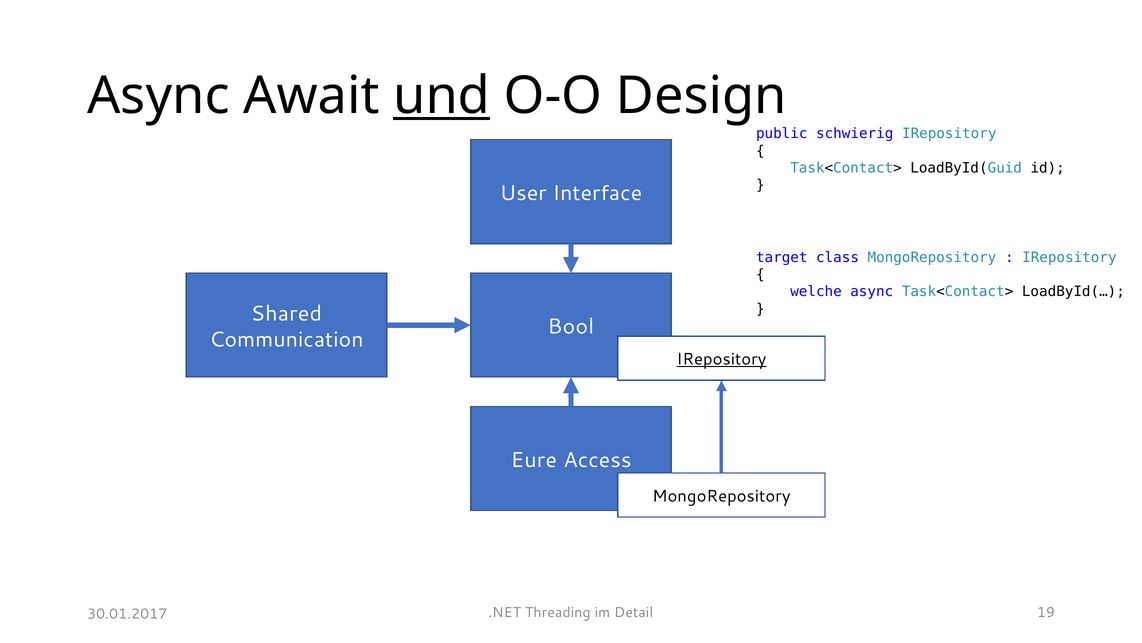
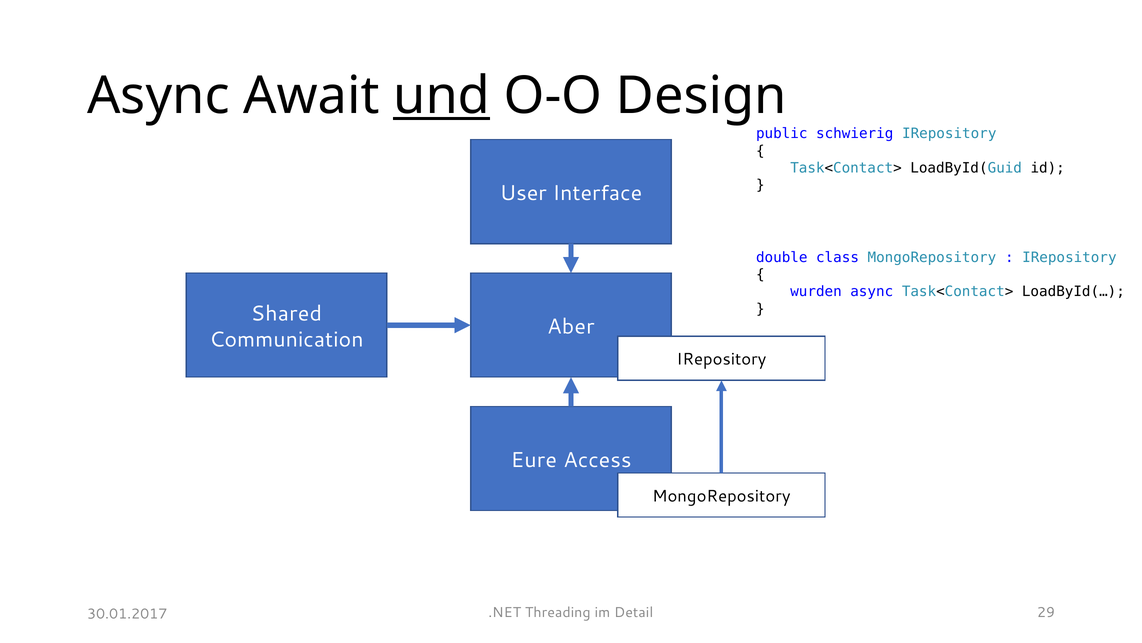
target: target -> double (782, 257)
welche: welche -> wurden (816, 291)
Bool: Bool -> Aber (571, 326)
IRepository underline: present -> none (721, 359)
19: 19 -> 29 (1046, 612)
